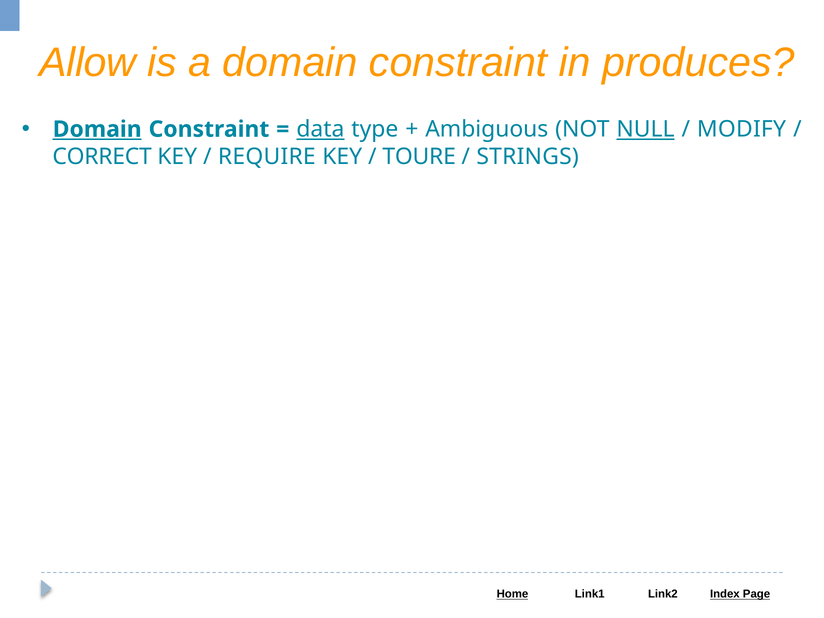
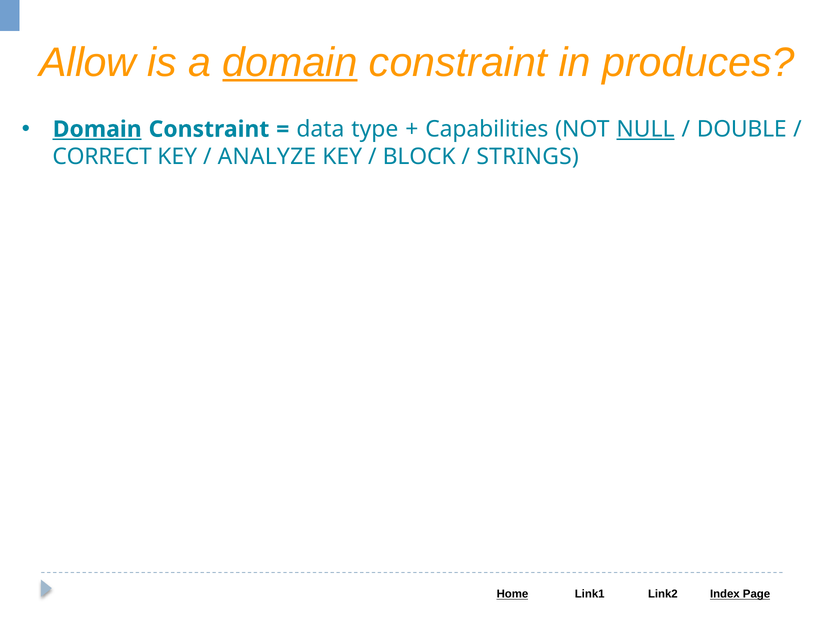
domain underline: none -> present (290, 63)
data underline: present -> none (320, 129)
Ambiguous: Ambiguous -> Capabilities (487, 129)
MODIFY: MODIFY -> DOUBLE (742, 129)
REQUIRE: REQUIRE -> ANALYZE (267, 157)
TOURE: TOURE -> BLOCK (419, 157)
